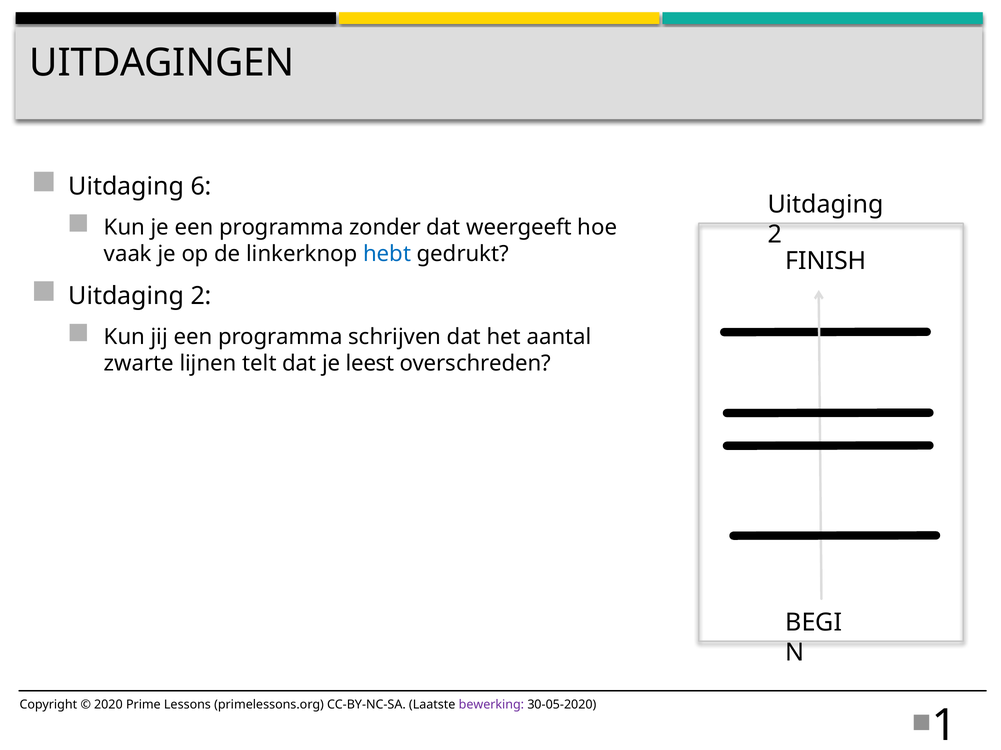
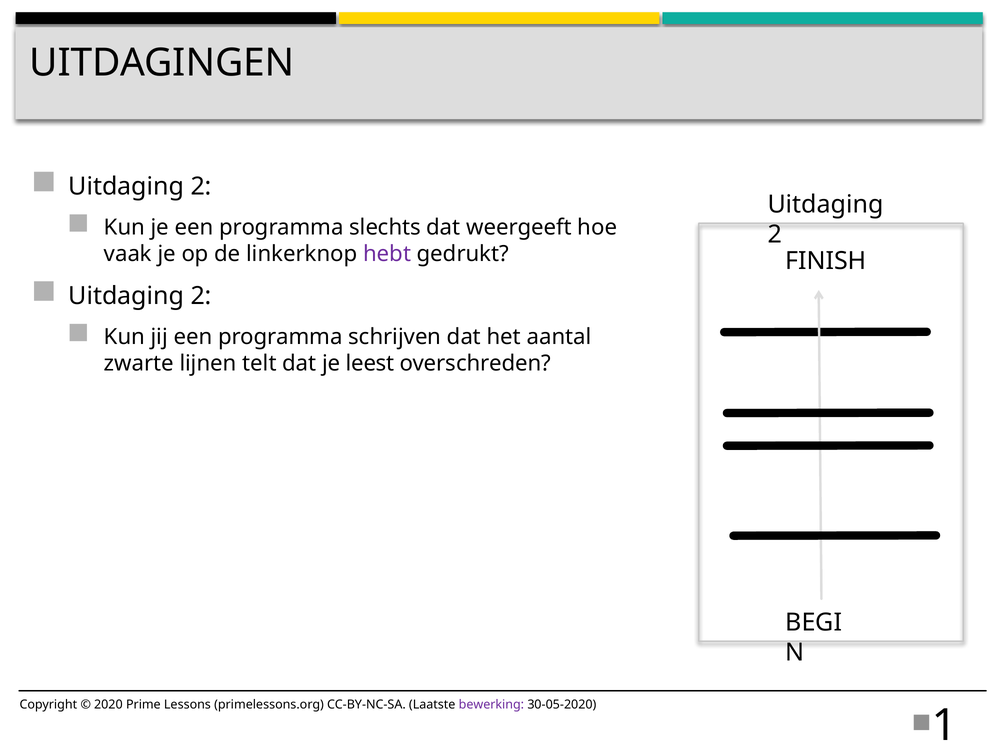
6: 6 -> 2 (201, 187)
zonder: zonder -> slechts (385, 228)
hebt colour: blue -> purple (387, 254)
